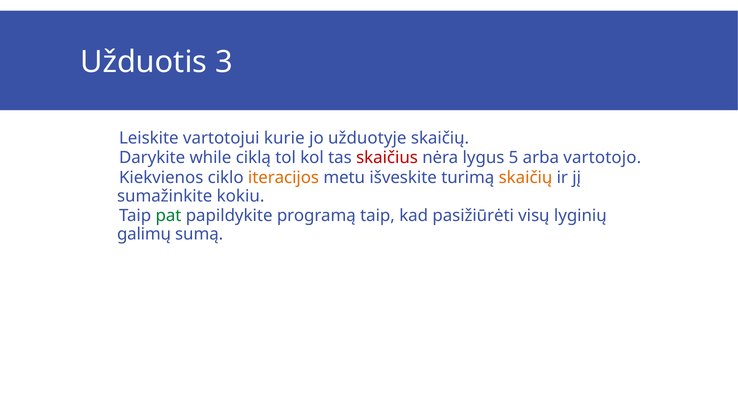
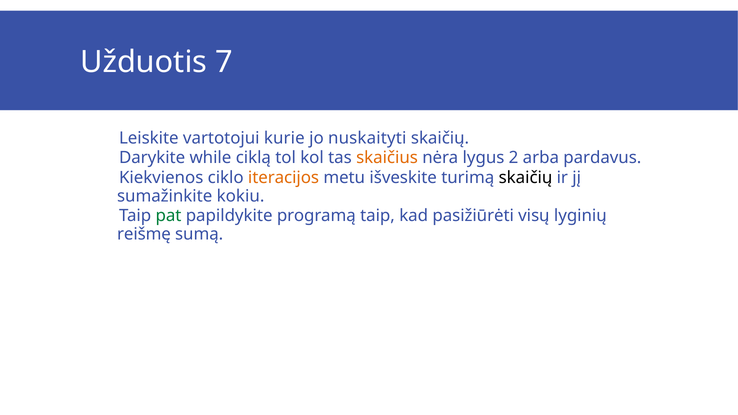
3: 3 -> 7 (224, 62)
užduotyje: užduotyje -> nuskaityti (367, 138)
skaičius colour: red -> orange (387, 158)
5: 5 -> 2 (514, 158)
vartotojo: vartotojo -> pardavus (602, 158)
skaičių colour: orange -> black (526, 178)
galimų: galimų -> reišmę (144, 234)
